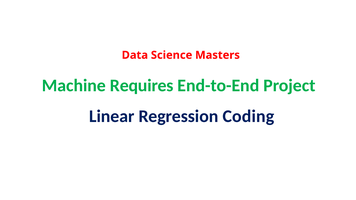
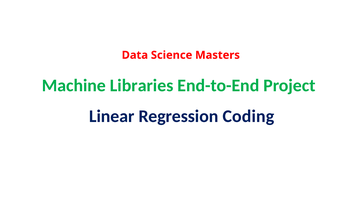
Requires: Requires -> Libraries (142, 86)
